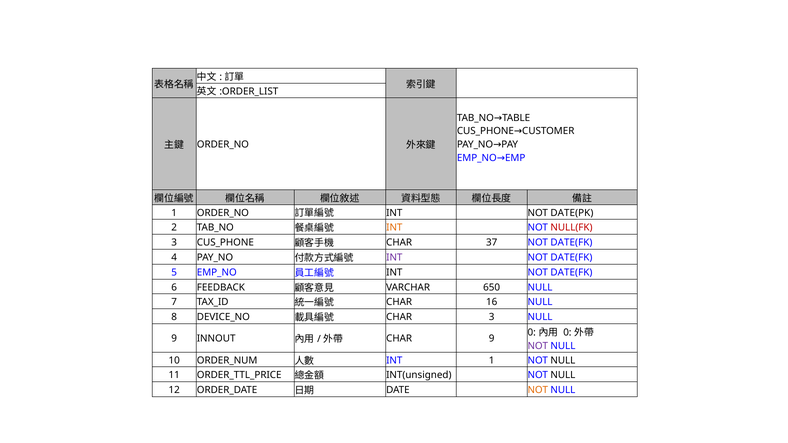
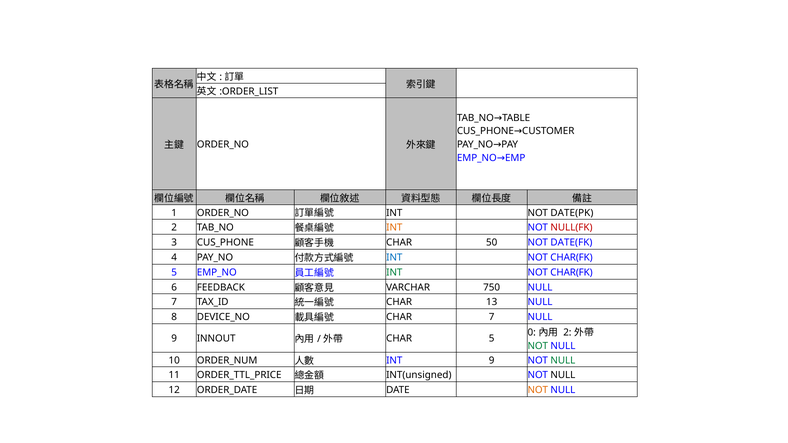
37: 37 -> 50 (492, 243)
INT colour: purple -> blue (394, 258)
DATE(FK: DATE(FK -> CHAR(FK (572, 258)
INT colour: black -> green (394, 273)
DATE(FK: DATE(FK -> CHAR(FK (572, 273)
650: 650 -> 750 (492, 287)
16: 16 -> 13 (492, 302)
CHAR 3: 3 -> 7 (492, 317)
0: 0 -> 2 (567, 333)
CHAR 9: 9 -> 5 (492, 339)
NOT colour: purple -> green (538, 346)
INT 1: 1 -> 9 (492, 361)
NULL colour: black -> green (563, 361)
